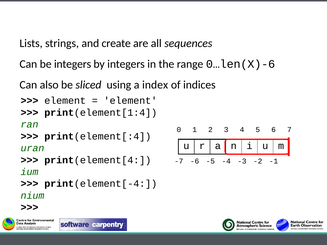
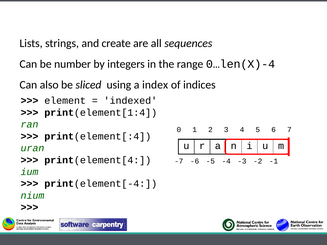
be integers: integers -> number (73, 64)
0…len(X)-6: 0…len(X)-6 -> 0…len(X)-4 (241, 64)
element: element -> indexed (130, 101)
